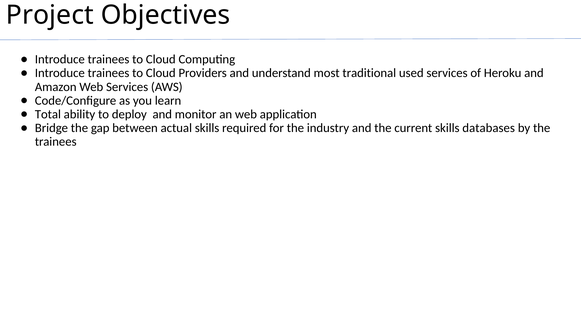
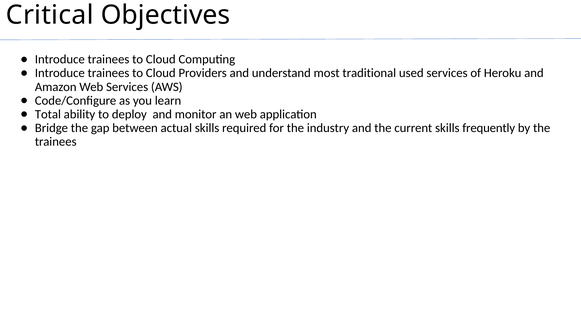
Project: Project -> Critical (50, 15)
databases: databases -> frequently (489, 128)
